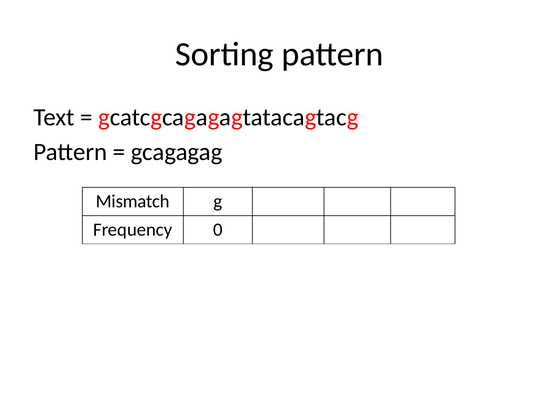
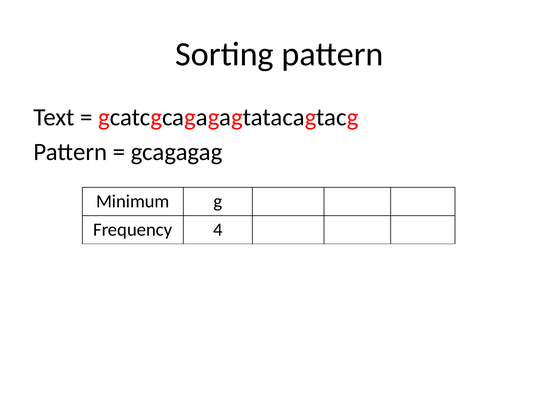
Mismatch: Mismatch -> Minimum (133, 202)
0: 0 -> 4 (218, 230)
